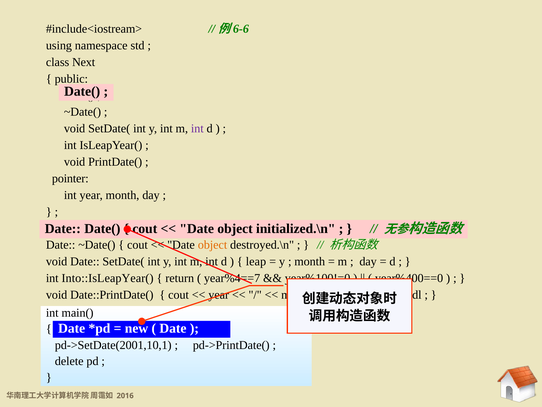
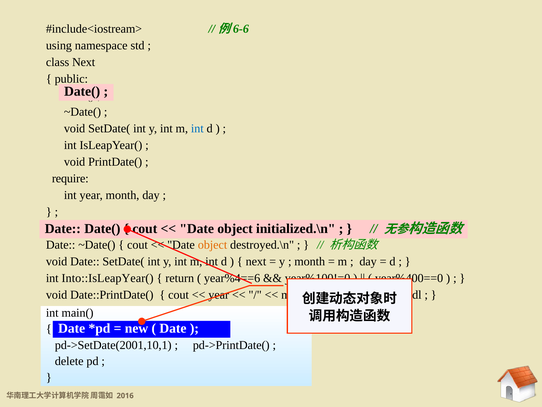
int colour: purple -> blue (197, 128)
pointer: pointer -> require (70, 178)
leap: leap -> next (256, 261)
year%4==7: year%4==7 -> year%4==6 (232, 278)
